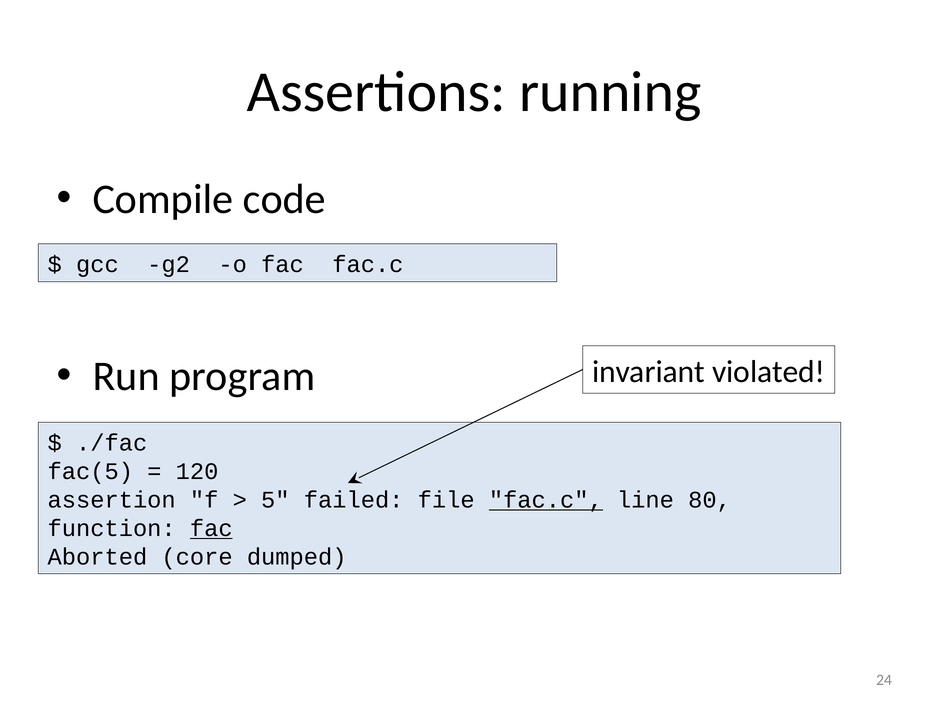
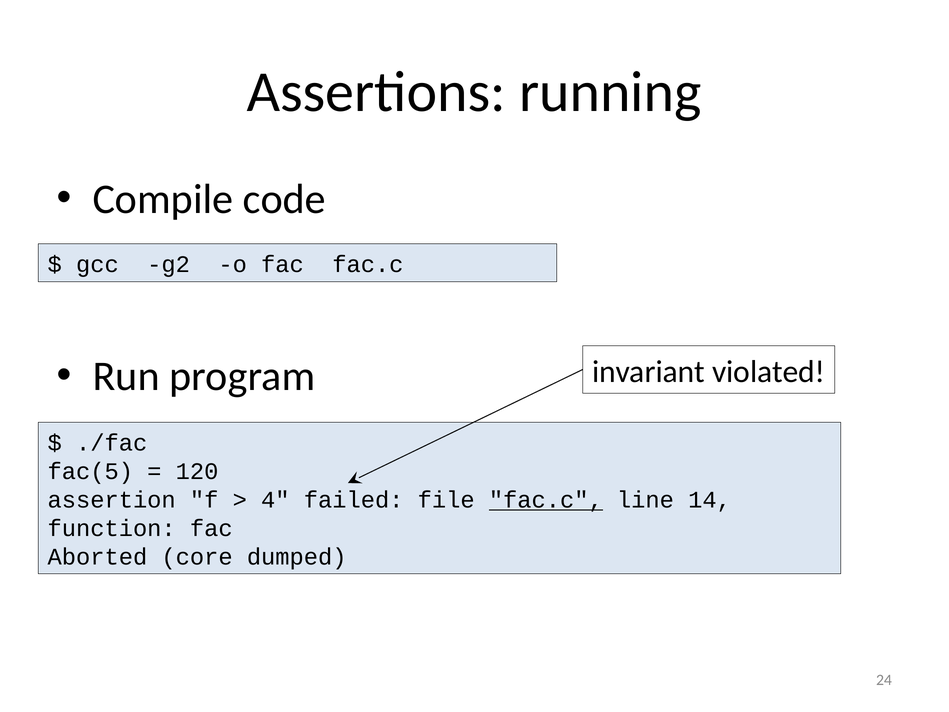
5: 5 -> 4 (275, 500)
80: 80 -> 14 (710, 500)
fac underline: present -> none (211, 528)
